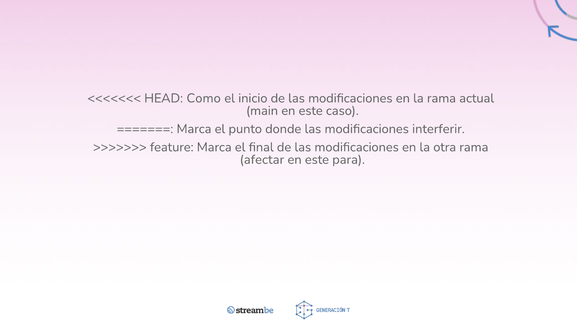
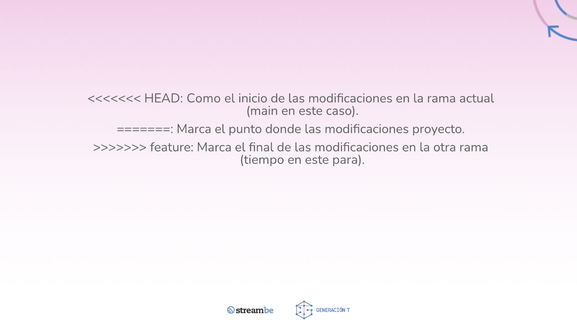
interferir: interferir -> proyecto (438, 129)
afectar: afectar -> tiempo (262, 159)
